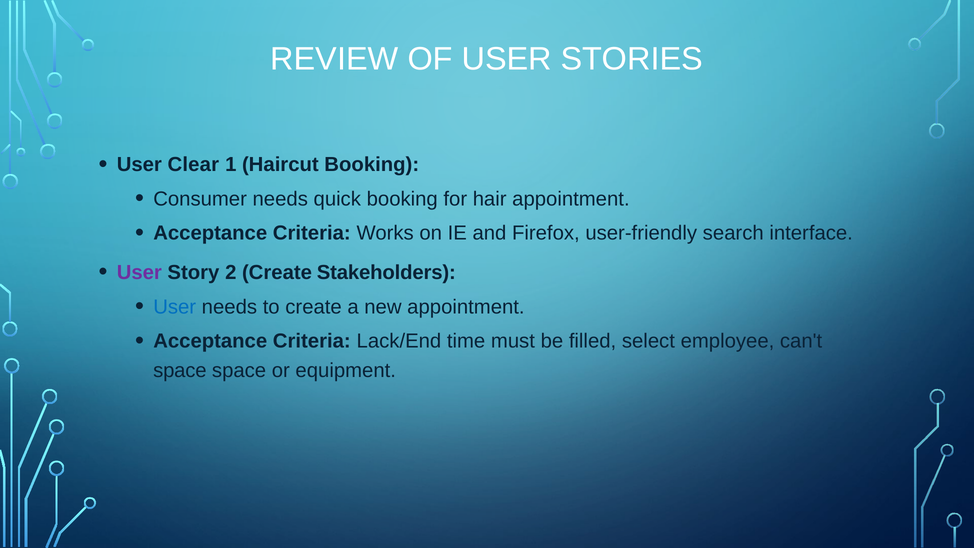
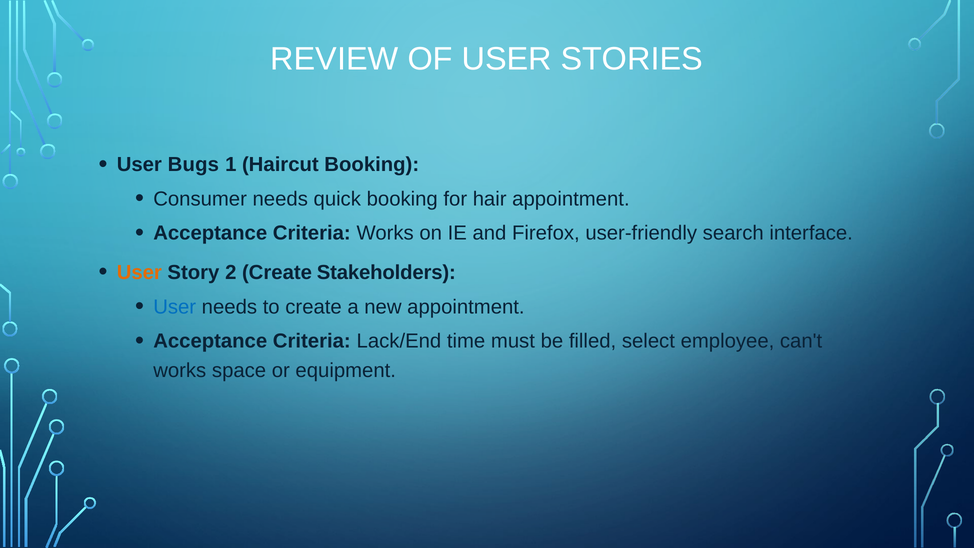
Clear: Clear -> Bugs (193, 165)
User colour: purple -> orange (139, 273)
space: space -> works (180, 370)
